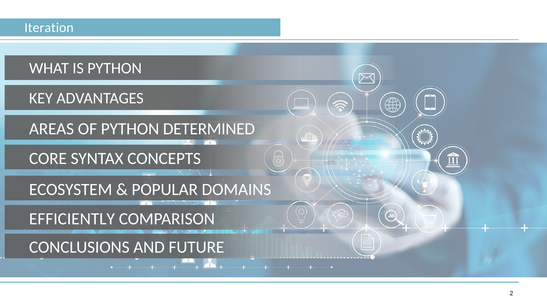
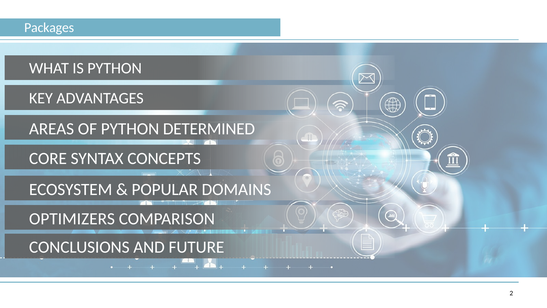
Iteration: Iteration -> Packages (49, 28)
EFFICIENTLY: EFFICIENTLY -> OPTIMIZERS (72, 218)
